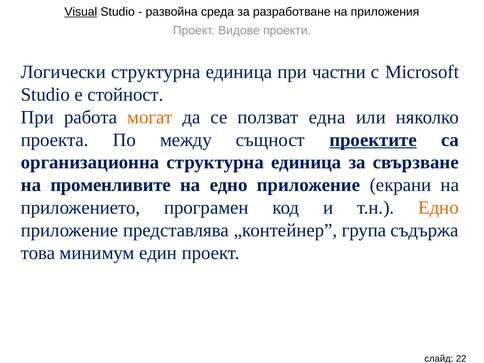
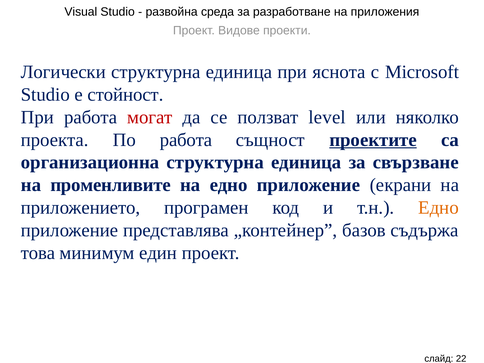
Visual underline: present -> none (81, 12)
частни: частни -> яснота (339, 72)
могат colour: orange -> red (150, 117)
една: една -> level (327, 117)
По между: между -> работа (186, 140)
група: група -> базов (364, 230)
